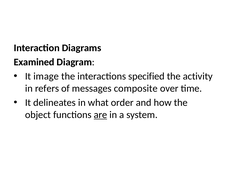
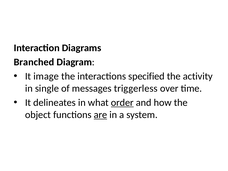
Examined: Examined -> Branched (34, 62)
refers: refers -> single (47, 88)
composite: composite -> triggerless (136, 88)
order underline: none -> present (122, 103)
